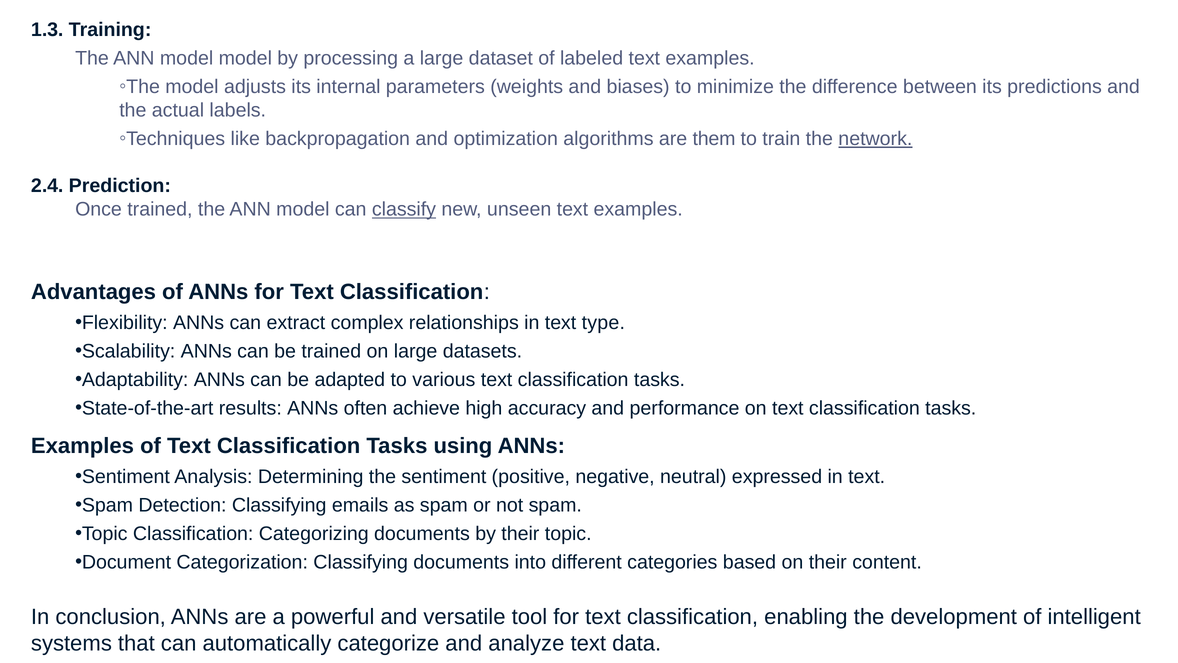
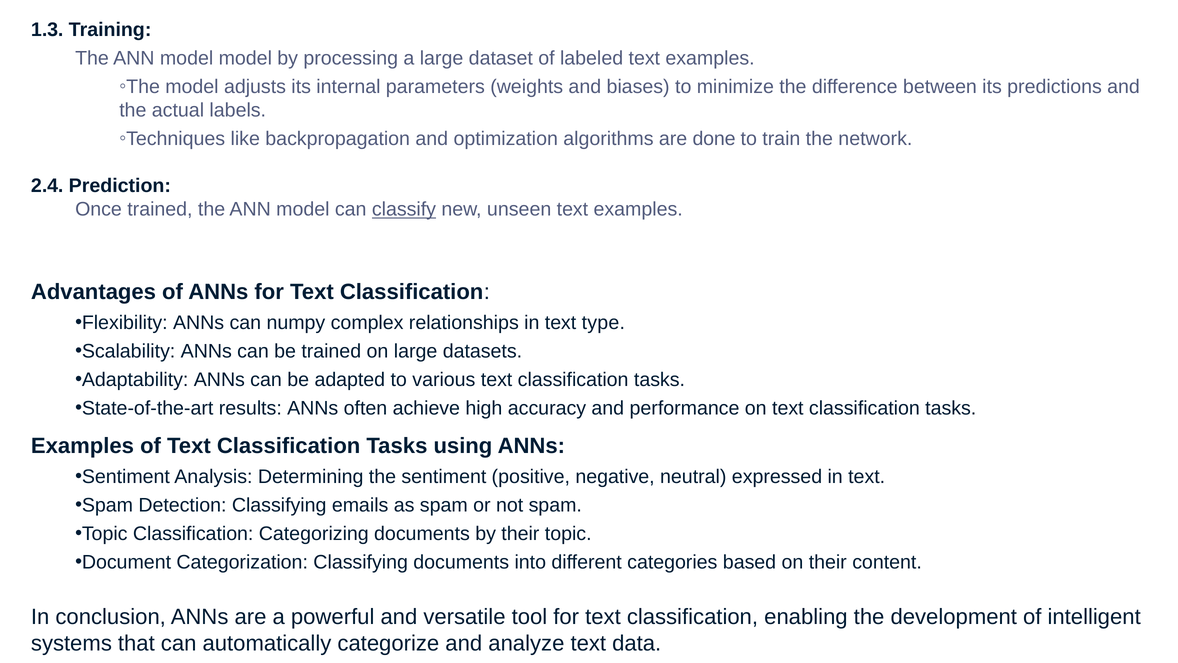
them: them -> done (714, 139)
network underline: present -> none (875, 139)
extract: extract -> numpy (296, 323)
